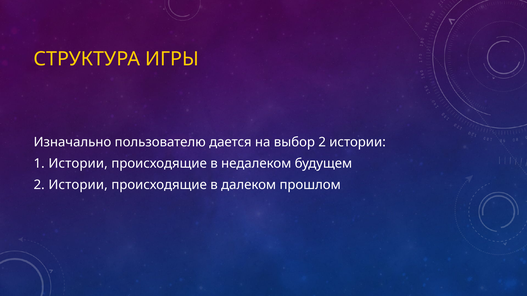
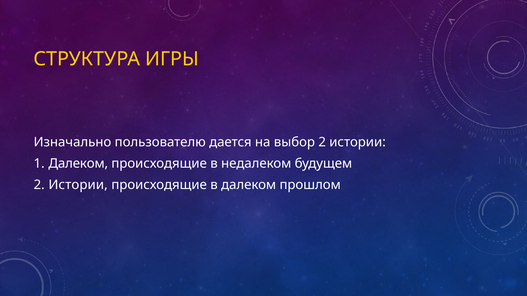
Истории: Истории -> Далеком (78, 164)
